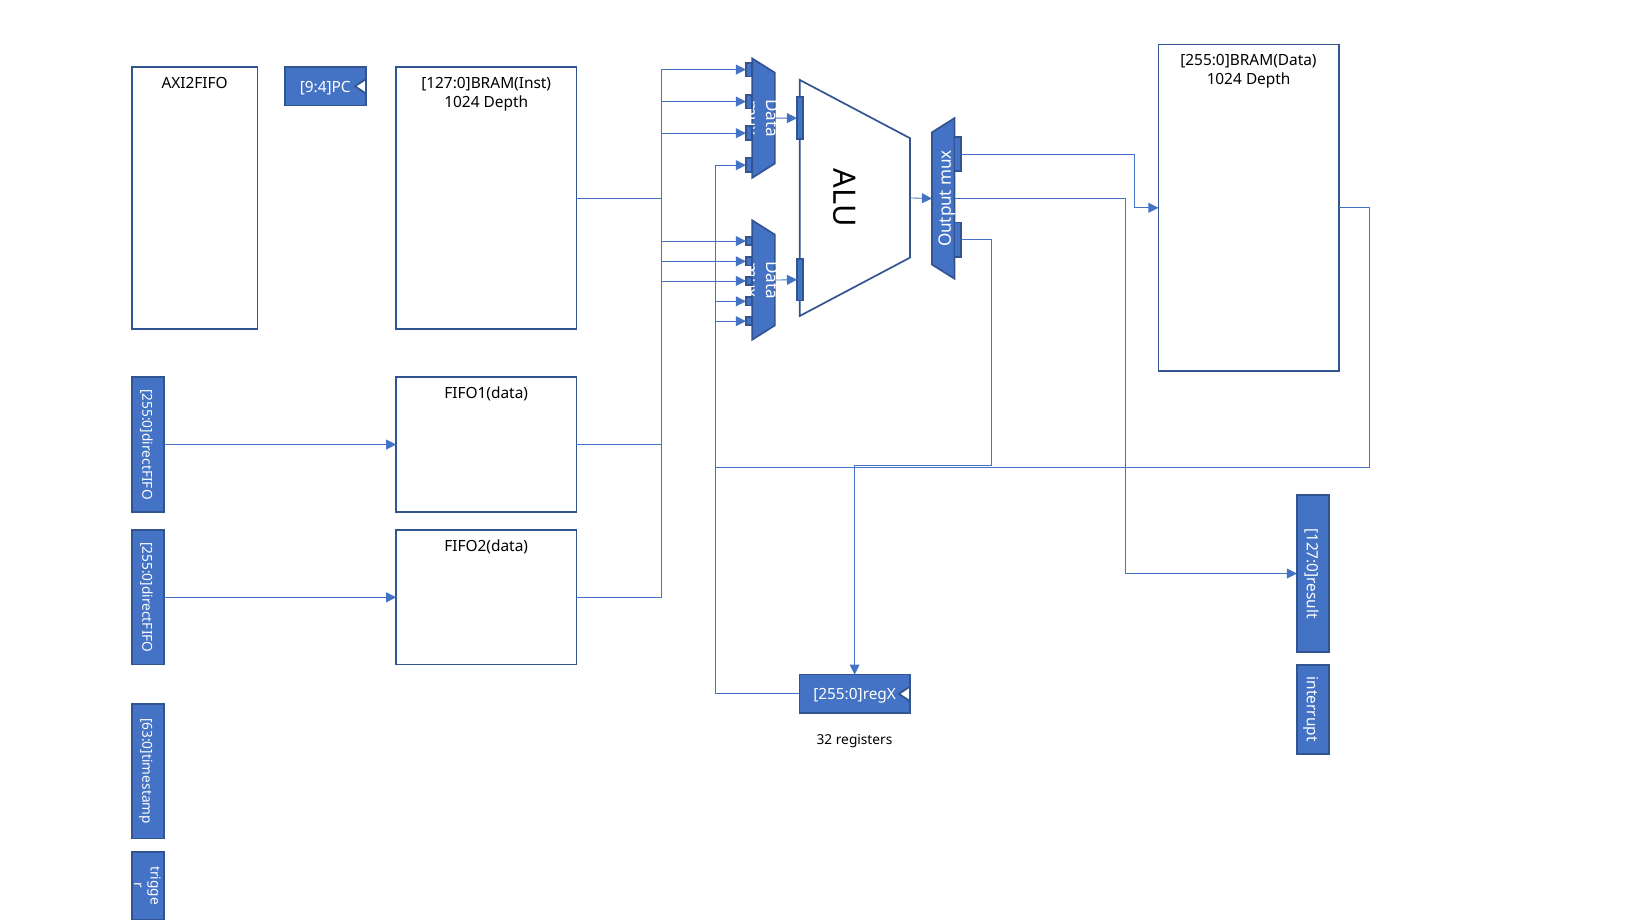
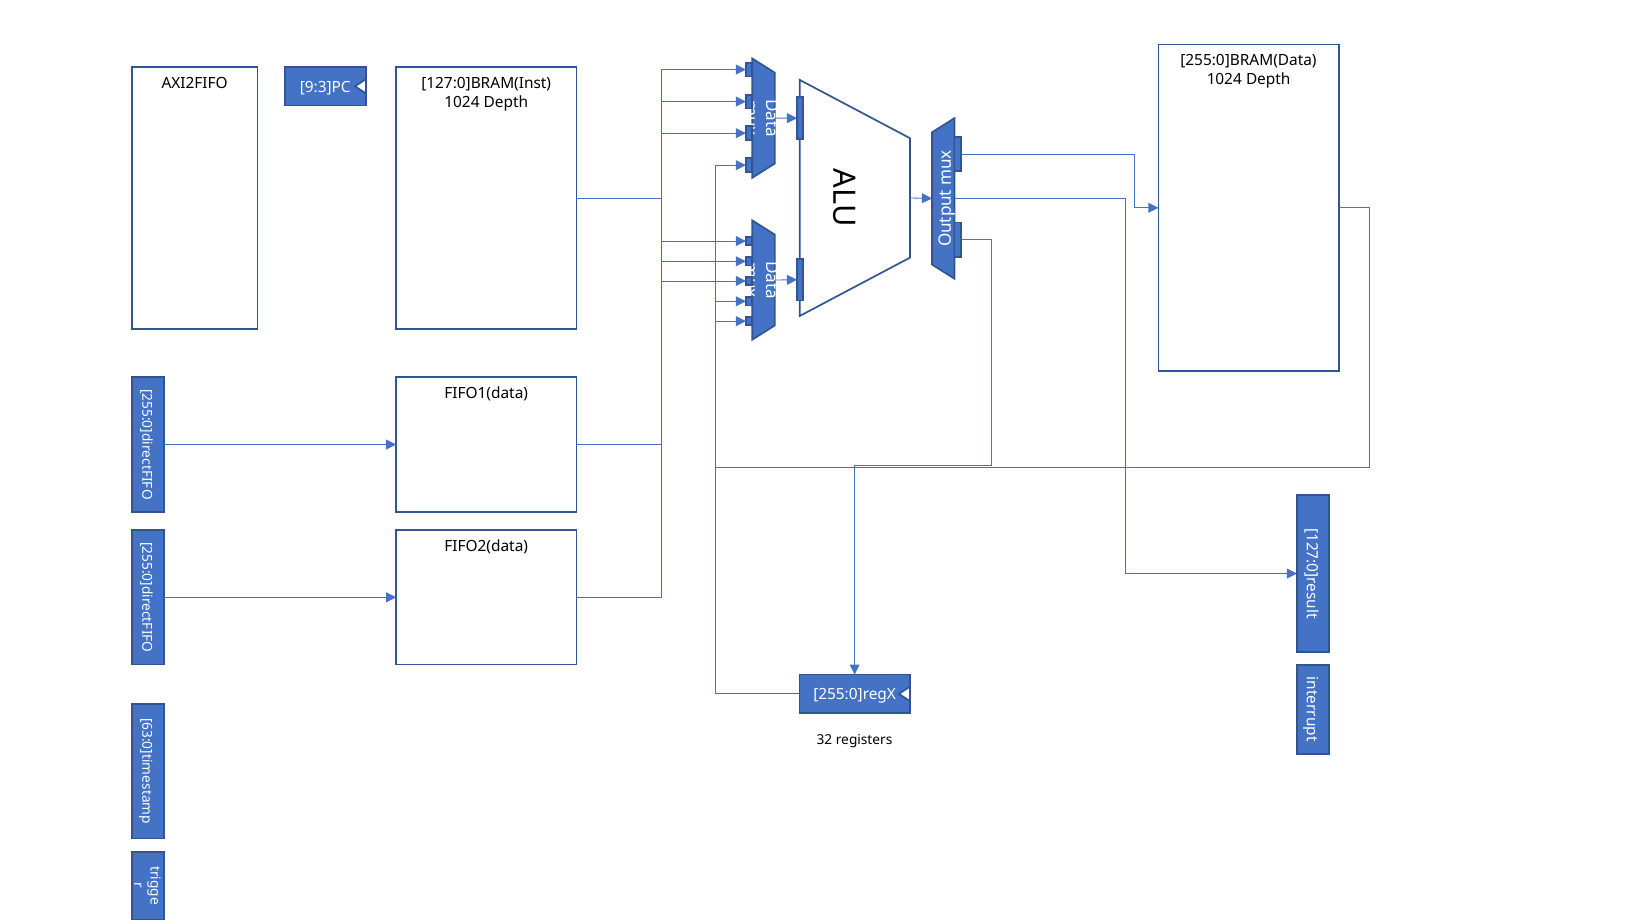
9:4]PC: 9:4]PC -> 9:3]PC (325, 87)
